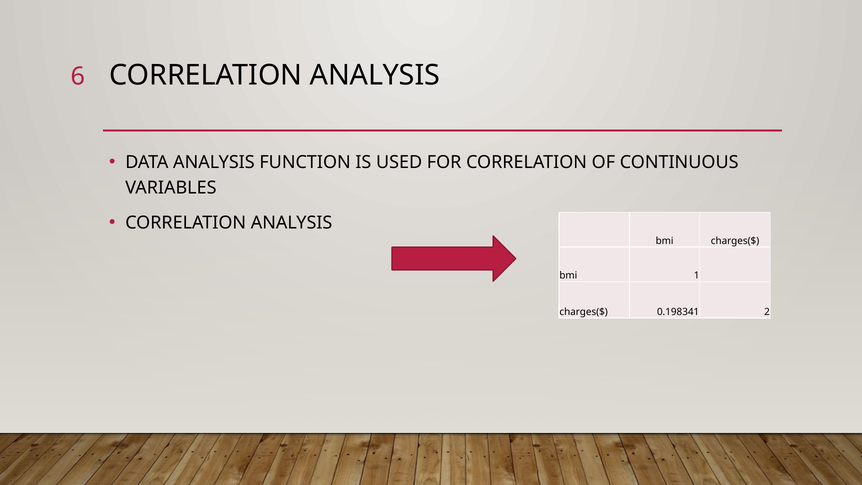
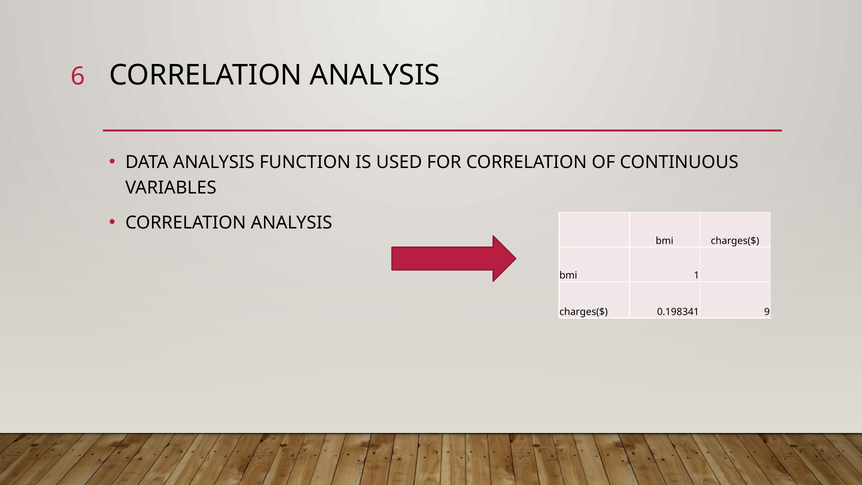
2: 2 -> 9 (767, 312)
